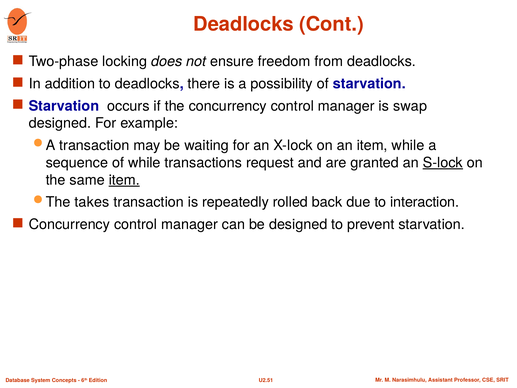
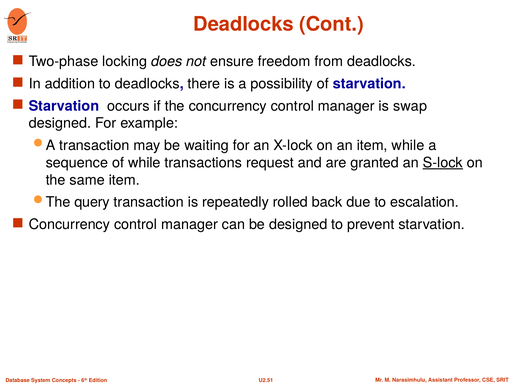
item underline: present -> none (124, 180)
takes: takes -> query (92, 202)
interaction: interaction -> escalation (425, 202)
